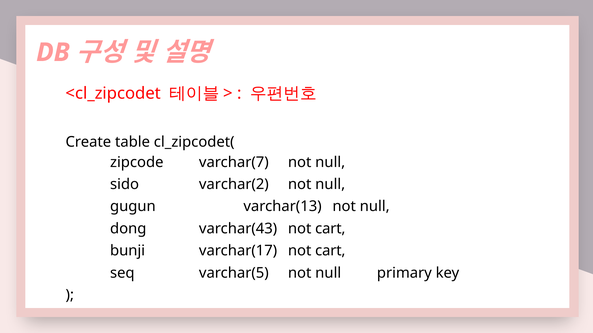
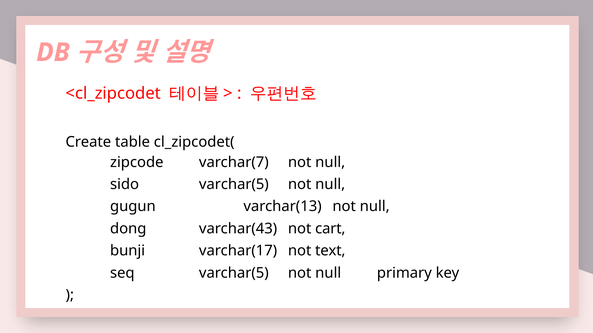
sido varchar(2: varchar(2 -> varchar(5 (234, 185)
varchar(17 not cart: cart -> text (330, 251)
